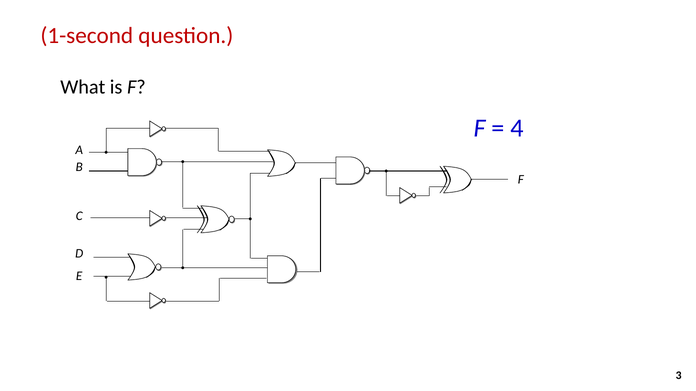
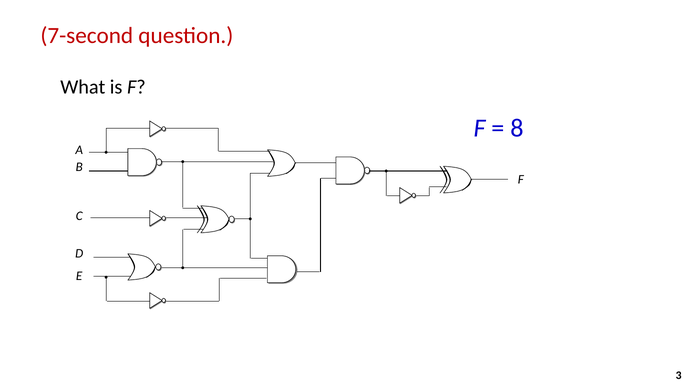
1-second: 1-second -> 7-second (87, 36)
4: 4 -> 8 (517, 128)
